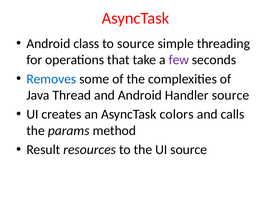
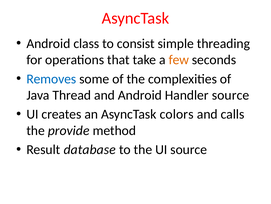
to source: source -> consist (136, 43)
few colour: purple -> orange (179, 60)
params: params -> provide (69, 130)
resources: resources -> database (90, 149)
